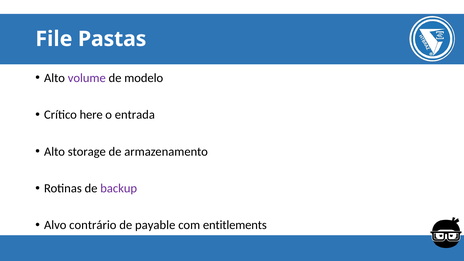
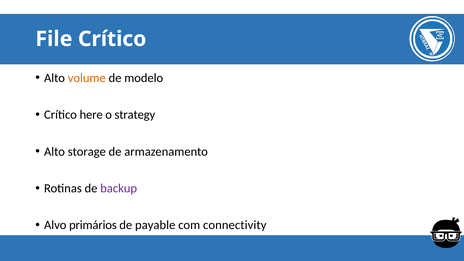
File Pastas: Pastas -> Crítico (112, 39)
volume colour: purple -> orange (87, 78)
entrada: entrada -> strategy (135, 115)
contrário: contrário -> primários (93, 225)
entitlements: entitlements -> connectivity (235, 225)
